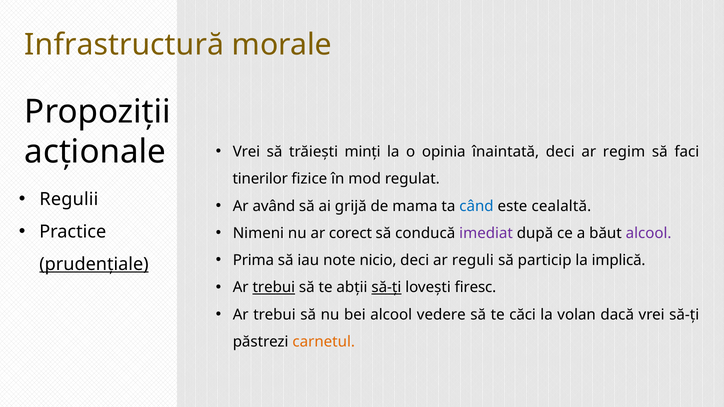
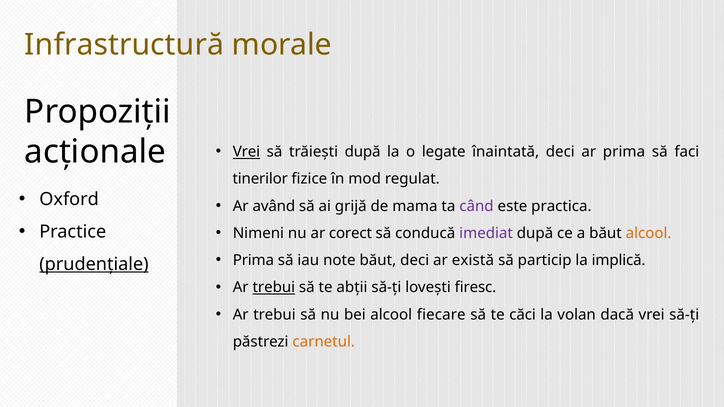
Vrei underline: none -> present (246, 152)
trăiești minți: minți -> după (363, 152)
opinia: opinia -> legate (444, 152)
ar regim: regim -> prima (624, 152)
Regulii: Regulii -> Oxford (69, 199)
când colour: blue -> purple (476, 206)
cealaltă: cealaltă -> practica (561, 206)
alcool colour: purple -> orange (649, 233)
note nicio: nicio -> băut (378, 261)
reguli: reguli -> există (473, 261)
să-ți underline: present -> none (386, 288)
vedere: vedere -> fiecare (441, 315)
